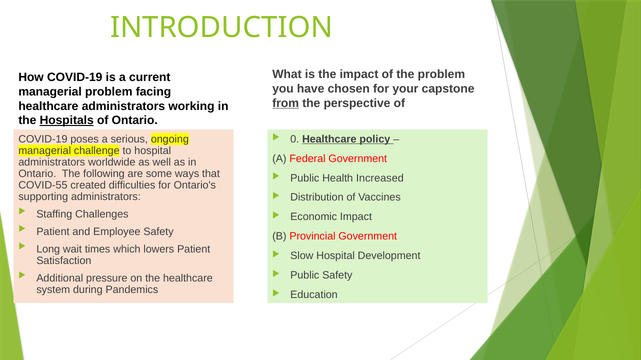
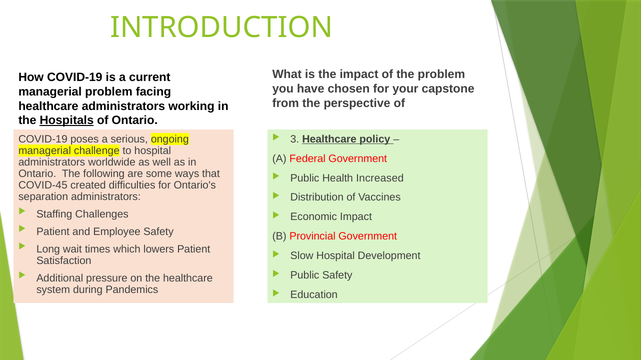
from underline: present -> none (286, 103)
0: 0 -> 3 (295, 139)
COVID-55: COVID-55 -> COVID-45 (43, 185)
supporting: supporting -> separation (43, 197)
